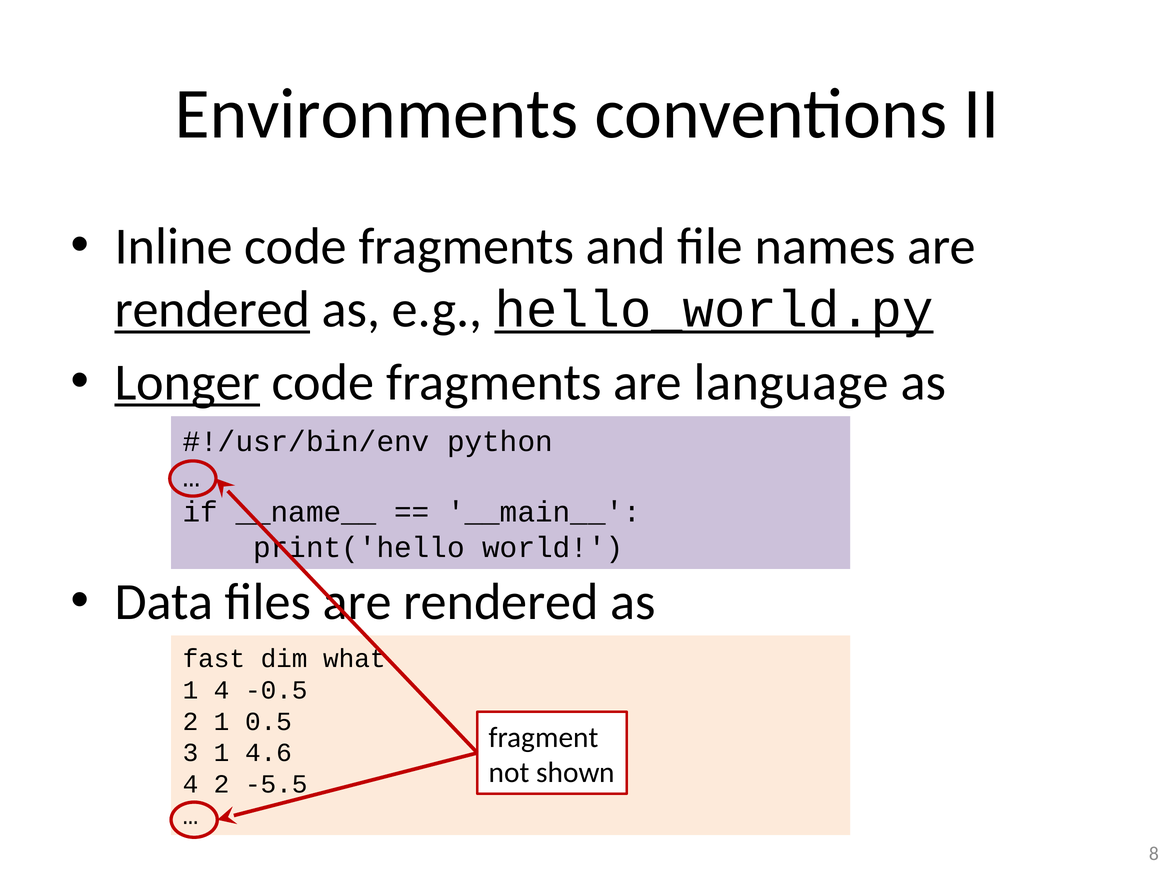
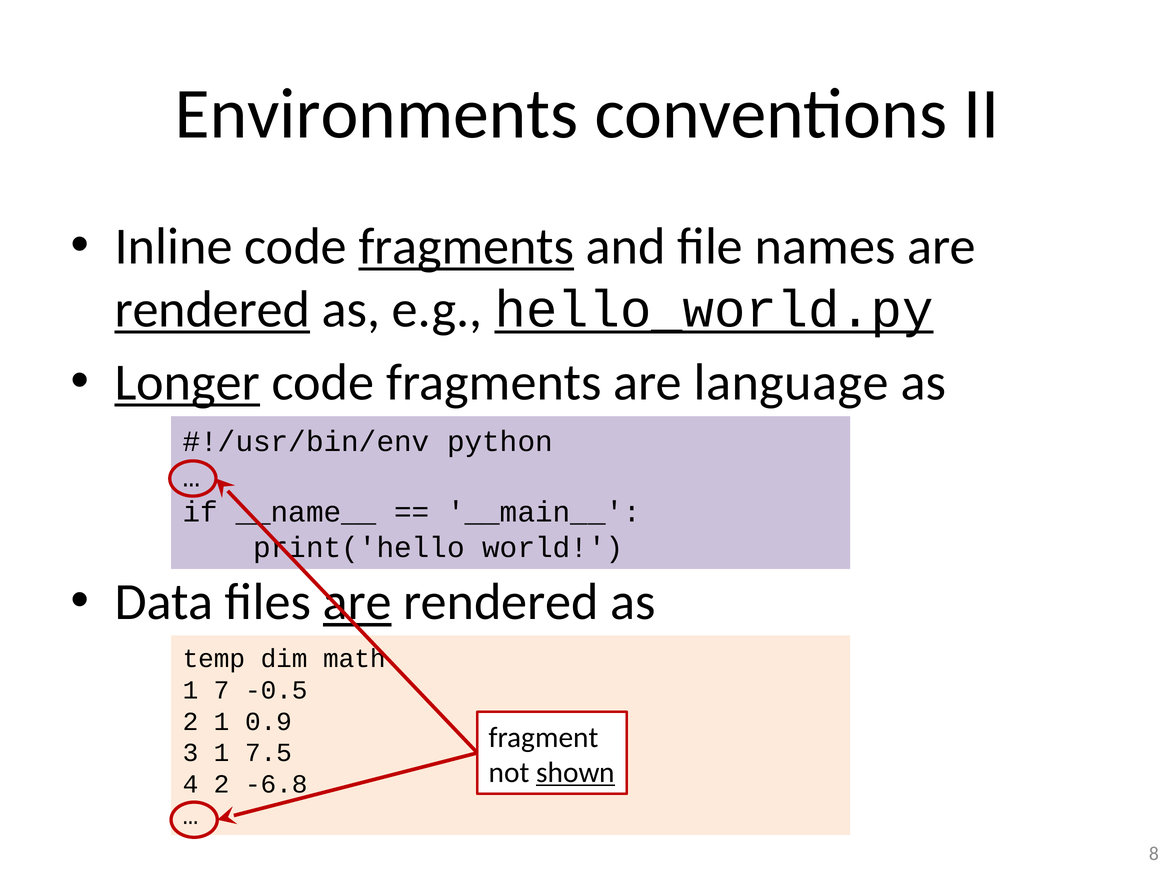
fragments underline: none -> present (466, 246)
are underline: none -> present (357, 602)
fast: fast -> temp (214, 658)
what: what -> math (354, 658)
1 4: 4 -> 7 (222, 689)
0.5: 0.5 -> 0.9 (268, 721)
4.6: 4.6 -> 7.5 (268, 752)
shown underline: none -> present (576, 772)
-5.5: -5.5 -> -6.8 (276, 783)
